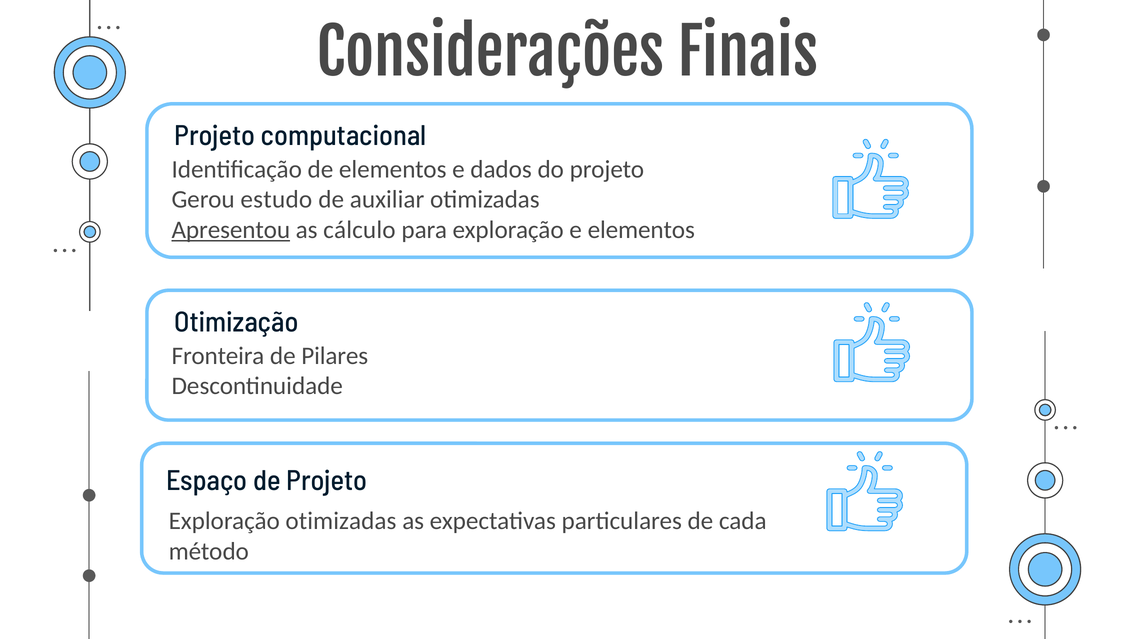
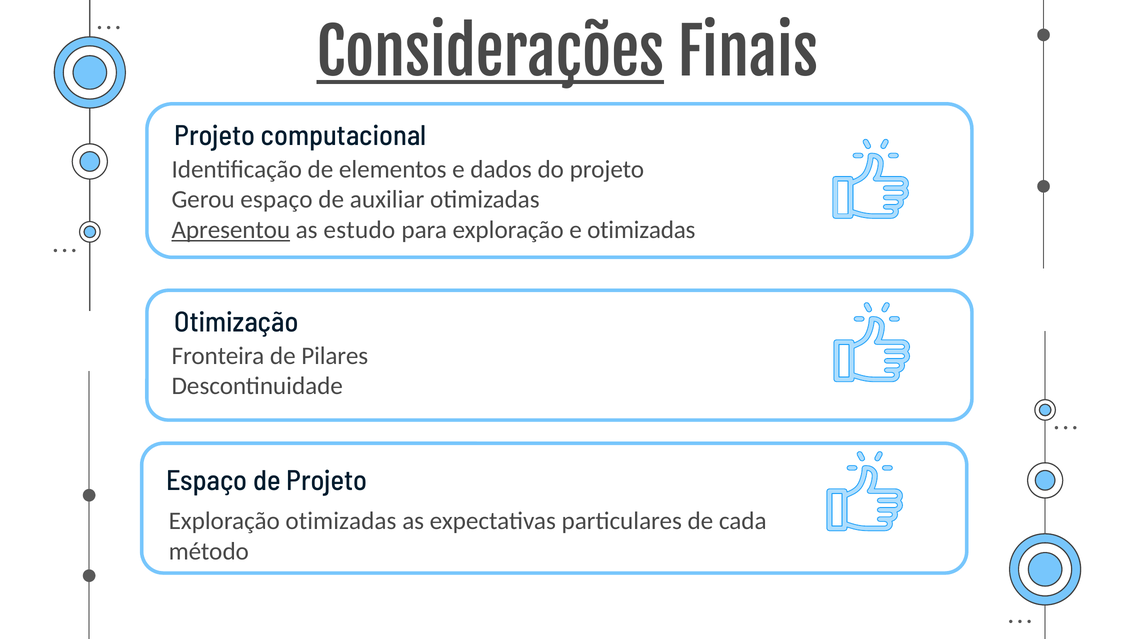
Considerações underline: none -> present (490, 55)
Gerou estudo: estudo -> espaço (276, 199)
cálculo: cálculo -> estudo (359, 230)
e elementos: elementos -> otimizadas (641, 230)
